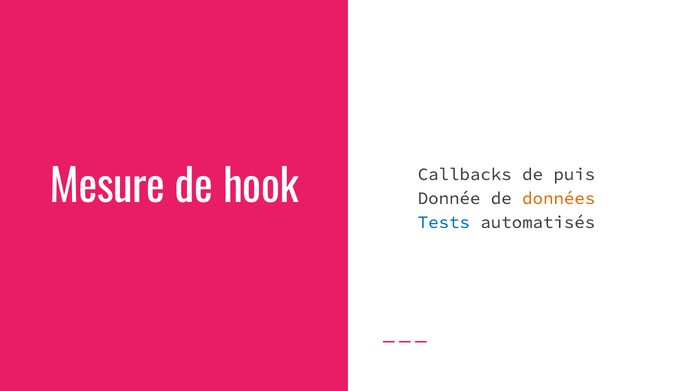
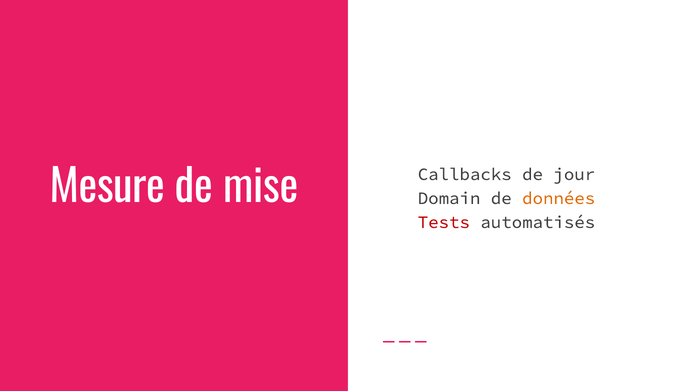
hook: hook -> mise (261, 188)
puis: puis -> jour (574, 175)
Donnée: Donnée -> Domain (449, 199)
Tests colour: blue -> red (444, 223)
